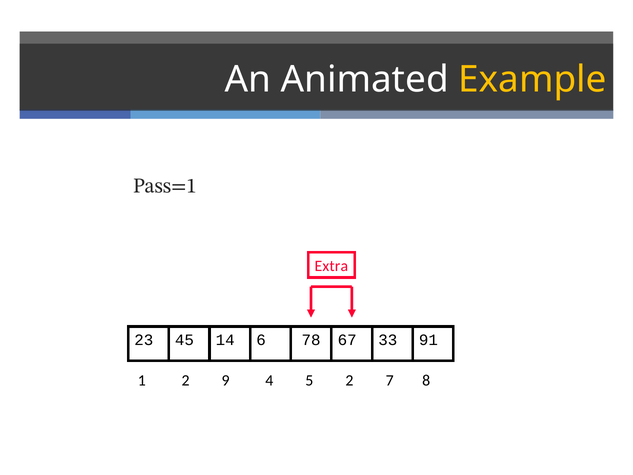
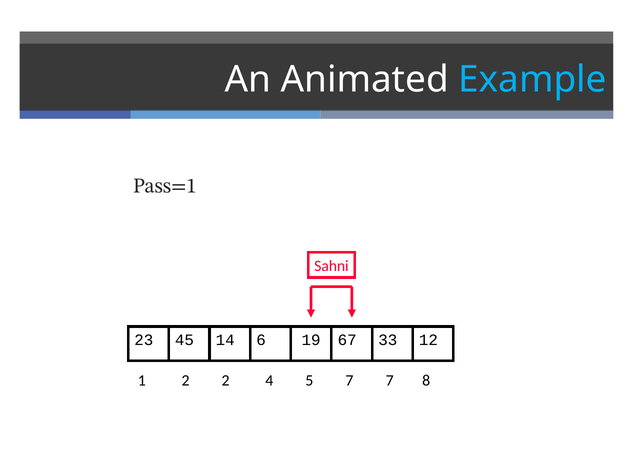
Example colour: yellow -> light blue (533, 80)
Extra: Extra -> Sahni (331, 266)
78: 78 -> 19 (311, 340)
91: 91 -> 12 (428, 340)
2 9: 9 -> 2 (226, 380)
5 2: 2 -> 7 (349, 380)
